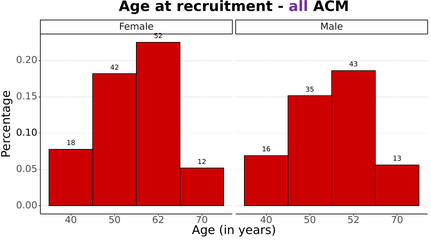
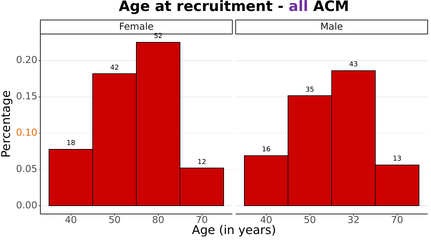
0.10 colour: black -> orange (27, 133)
62: 62 -> 80 (158, 220)
50 52: 52 -> 32 (354, 220)
